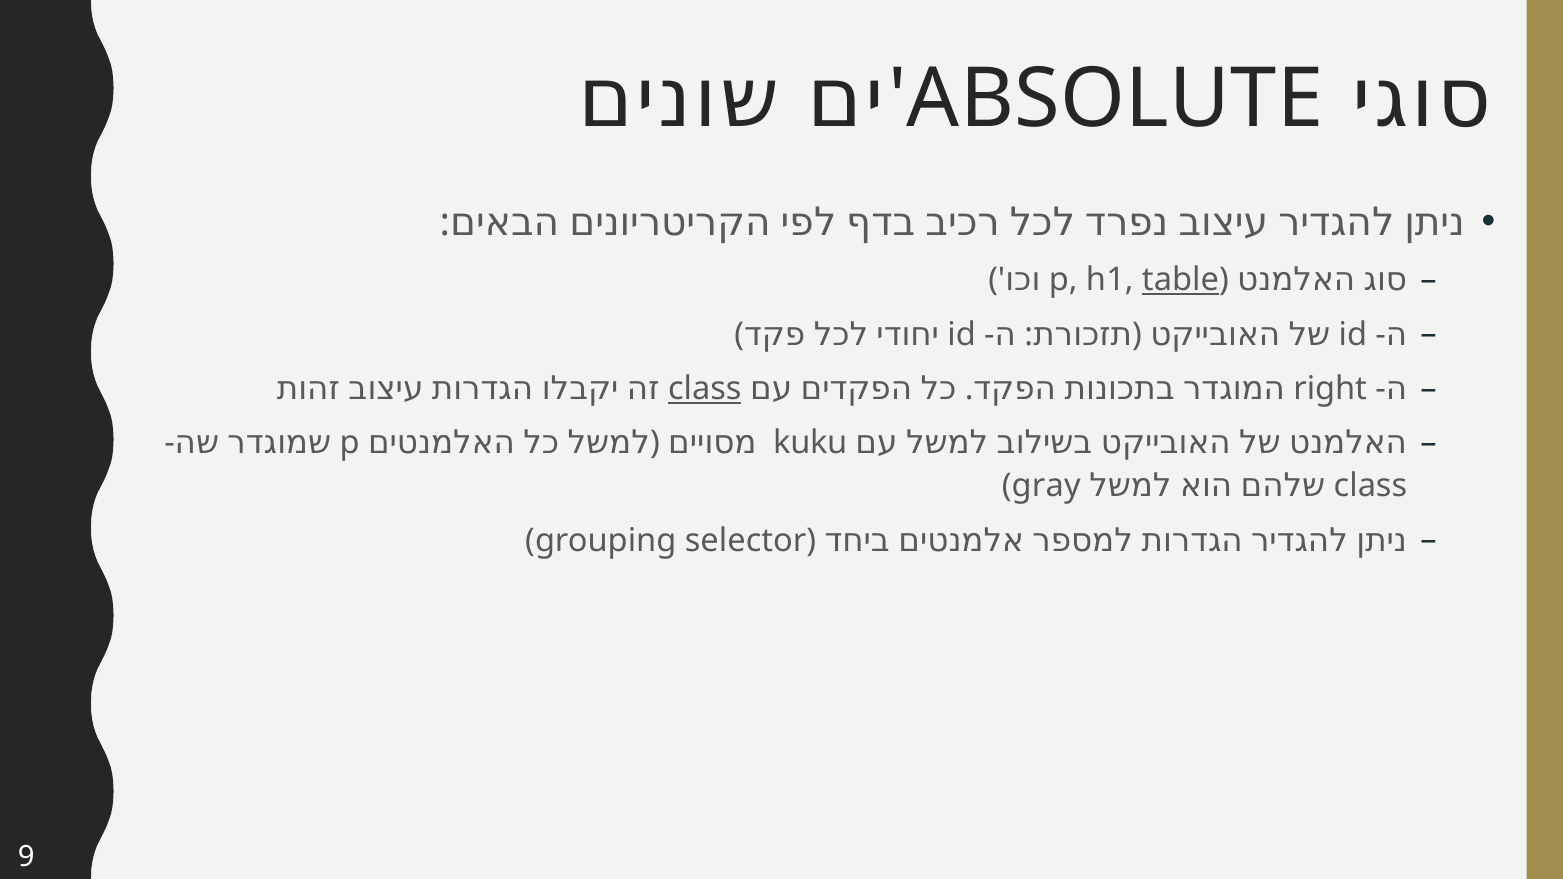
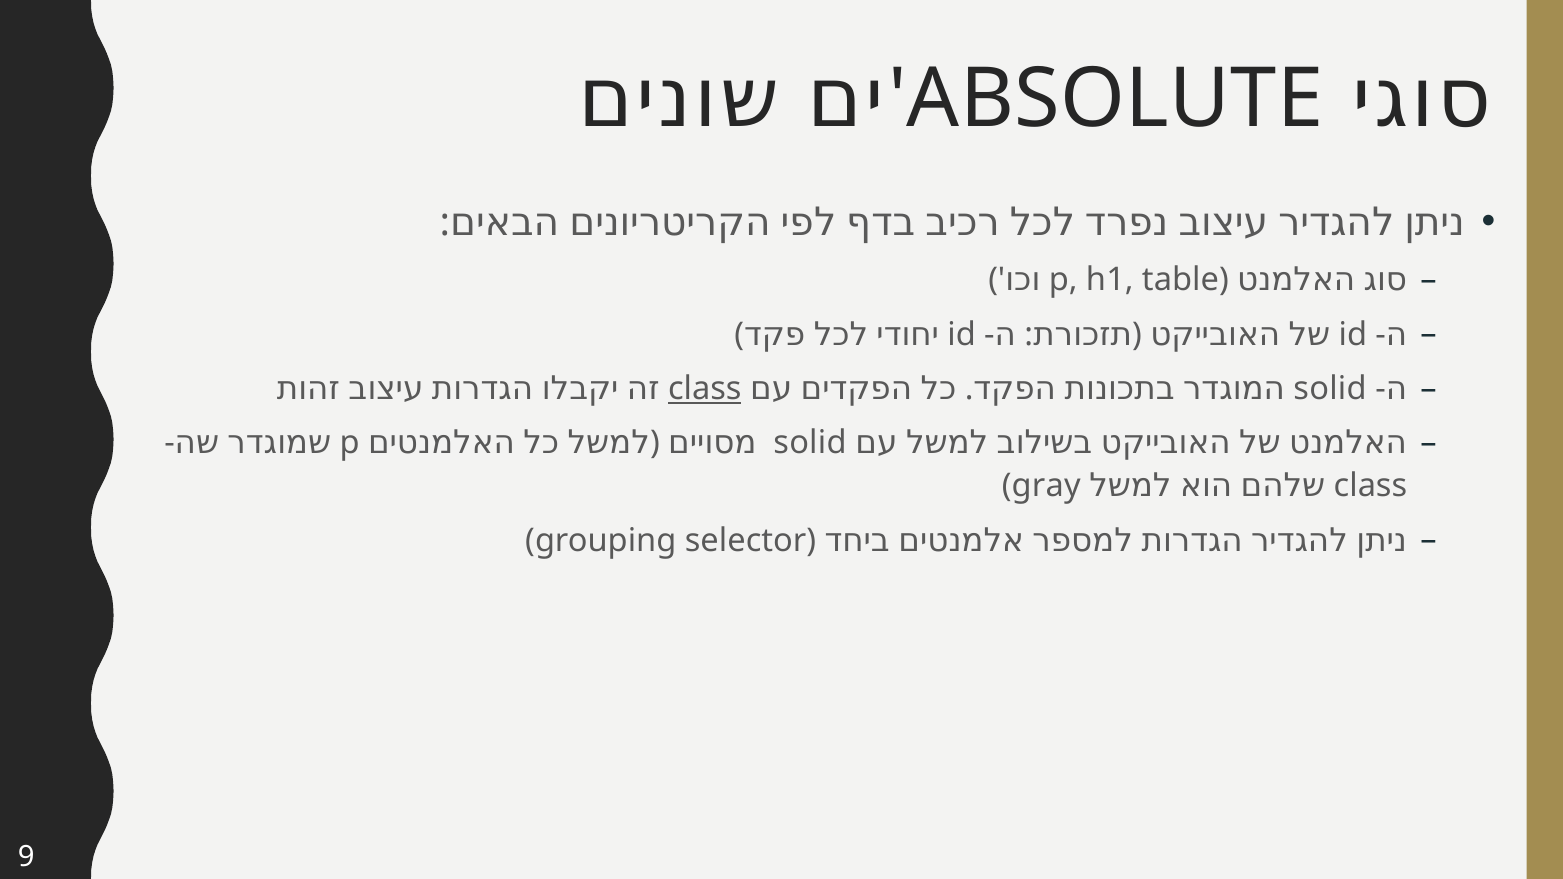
table underline: present -> none (1180, 280)
right: right -> solid (1330, 389)
kuku: kuku -> solid (810, 443)
